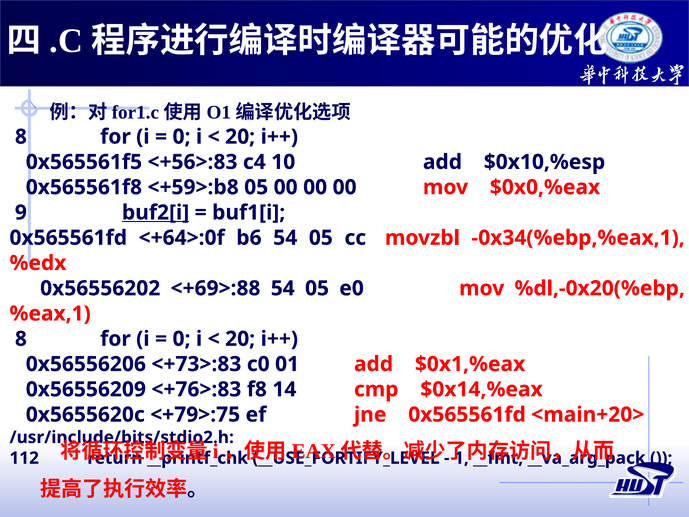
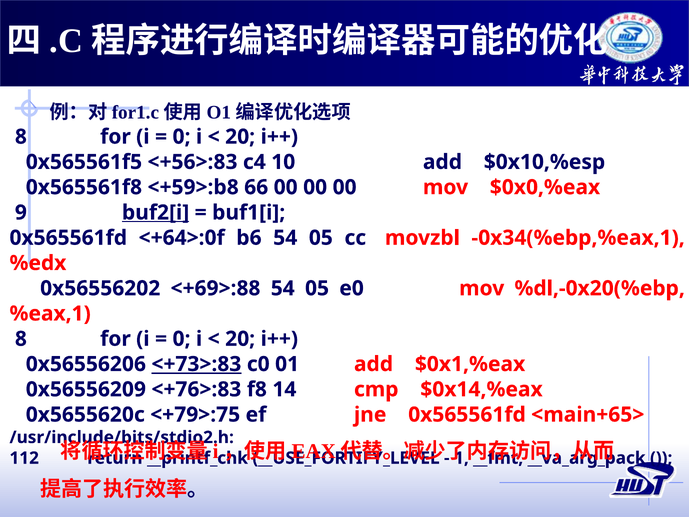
<+59>:b8 05: 05 -> 66 (256, 187)
<+73>:83 underline: none -> present (196, 364)
<main+20>: <main+20> -> <main+65> (588, 414)
